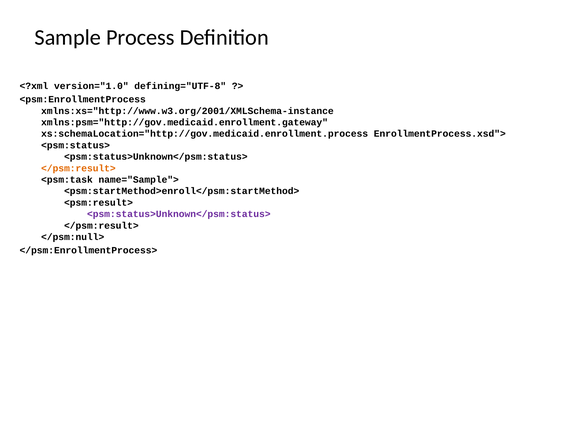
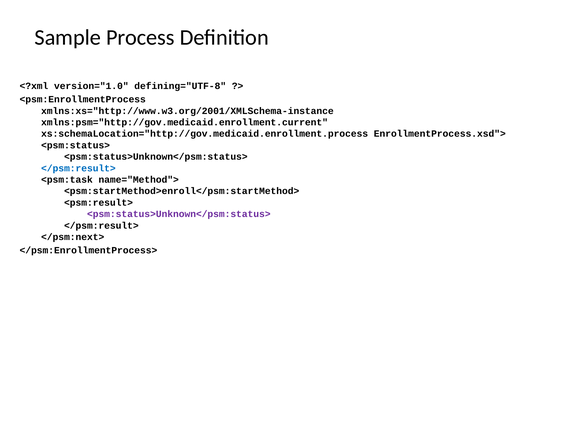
xmlns:psm="http://gov.medicaid.enrollment.gateway: xmlns:psm="http://gov.medicaid.enrollment.gateway -> xmlns:psm="http://gov.medicaid.enrollment.current (185, 122)
</psm:result> colour: orange -> blue (78, 168)
name="Sample">: name="Sample"> -> name="Method"> (139, 180)
</psm:null>: </psm:null> -> </psm:next> (73, 237)
